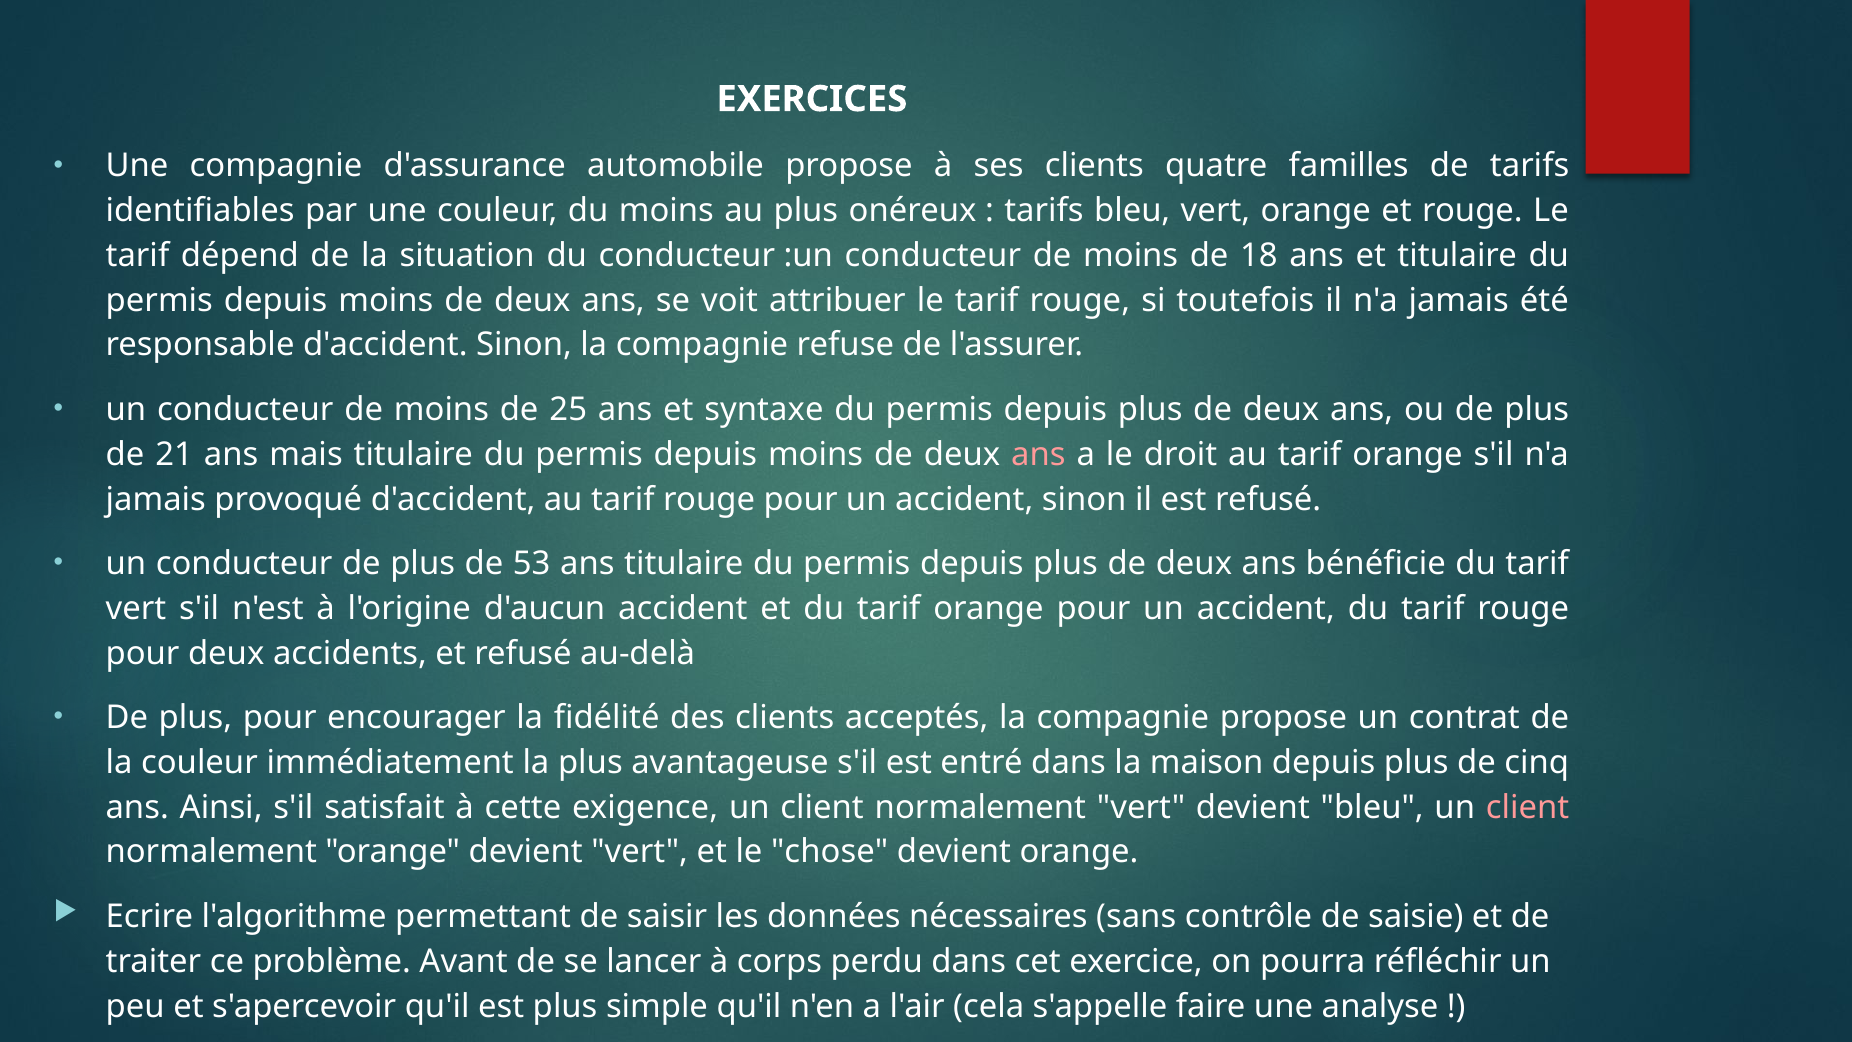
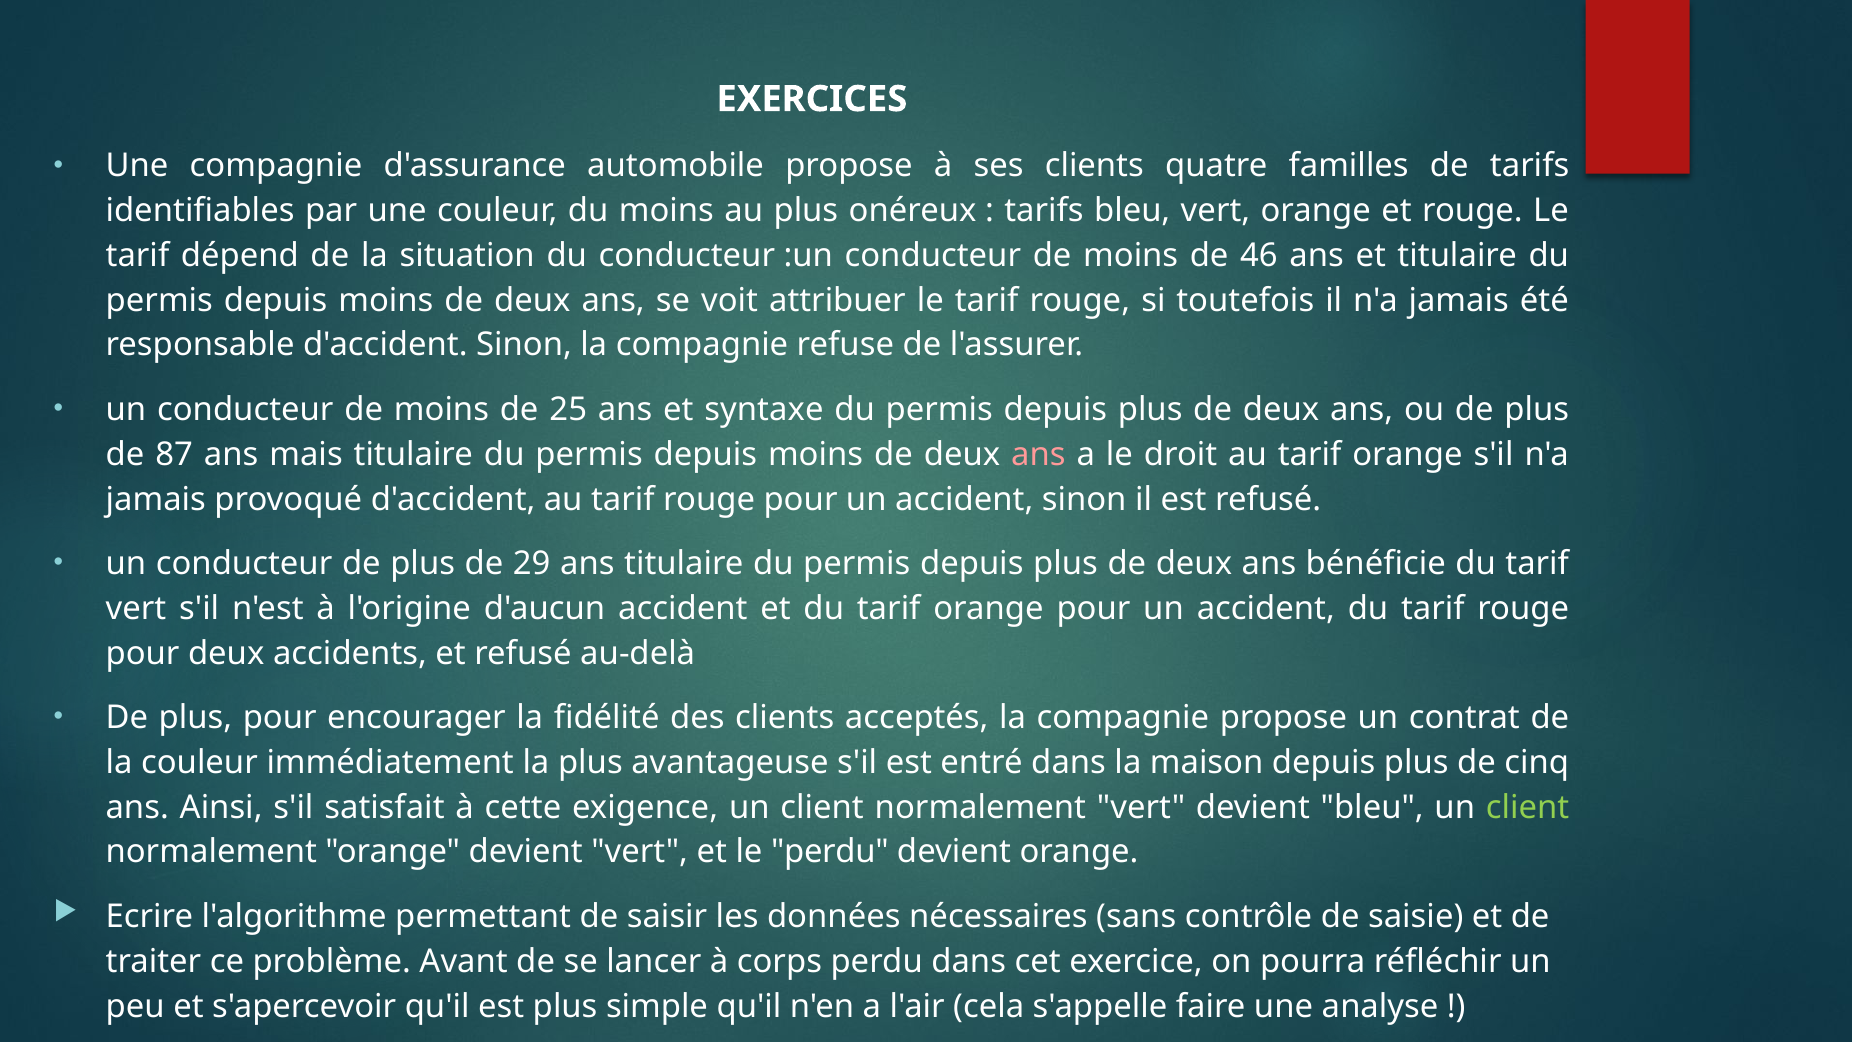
18: 18 -> 46 (1259, 255)
21: 21 -> 87 (174, 454)
53: 53 -> 29 (532, 563)
client colour: pink -> light green (1528, 807)
le chose: chose -> perdu (830, 852)
